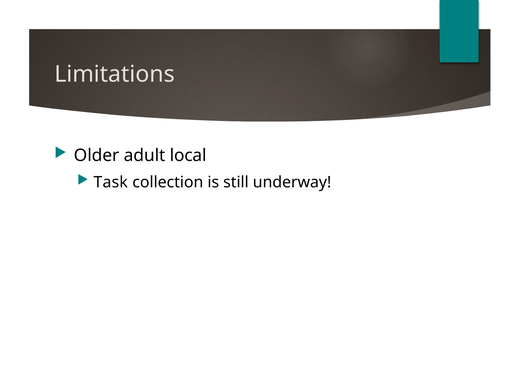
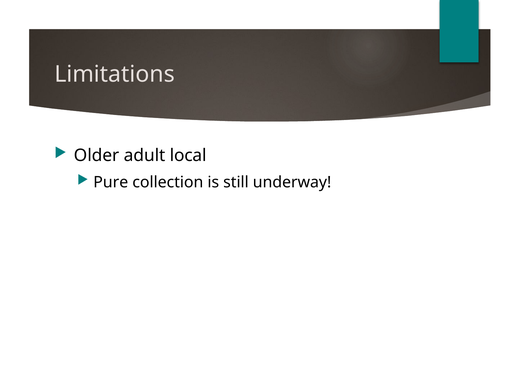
Task: Task -> Pure (111, 182)
